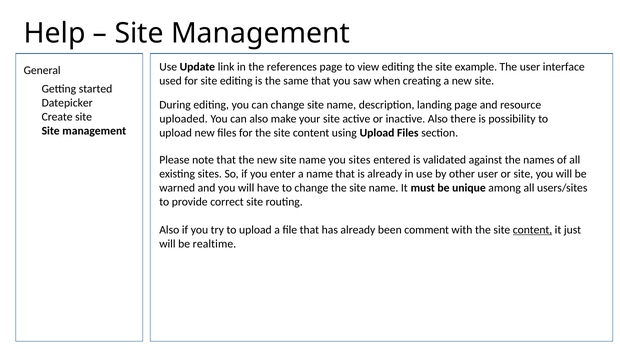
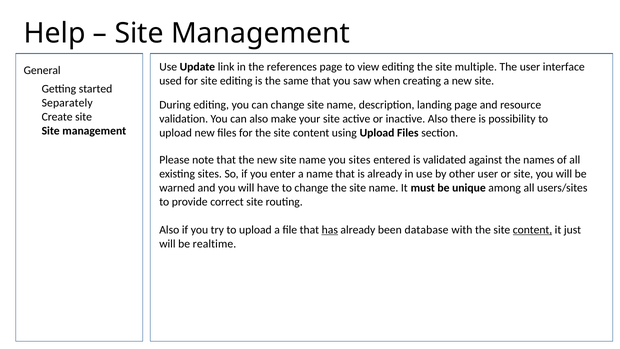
example: example -> multiple (476, 67)
Datepicker: Datepicker -> Separately (67, 103)
uploaded: uploaded -> validation (184, 119)
has underline: none -> present (330, 230)
comment: comment -> database (427, 230)
